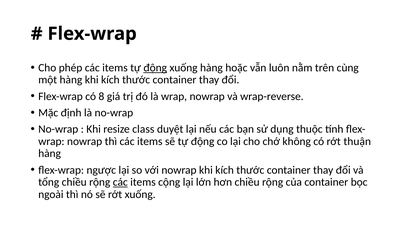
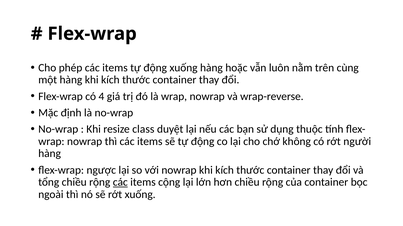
động underline: present -> none (155, 68)
8: 8 -> 4 (101, 97)
thuận: thuận -> người (357, 142)
